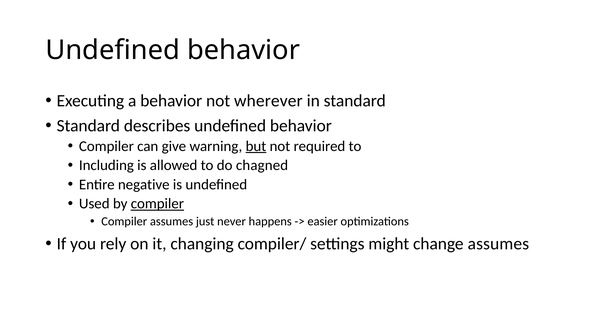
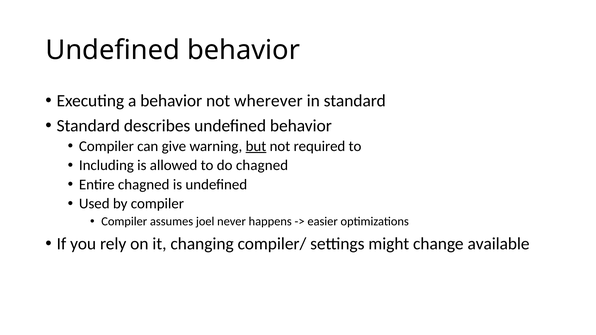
Entire negative: negative -> chagned (144, 185)
compiler underline: present -> none (157, 204)
just: just -> joel (205, 222)
change assumes: assumes -> available (498, 244)
